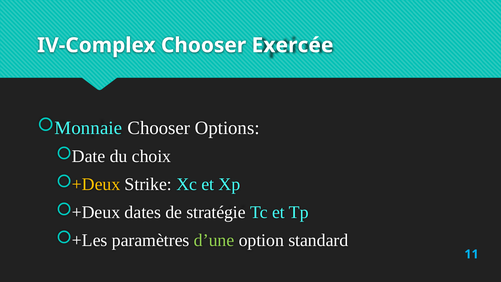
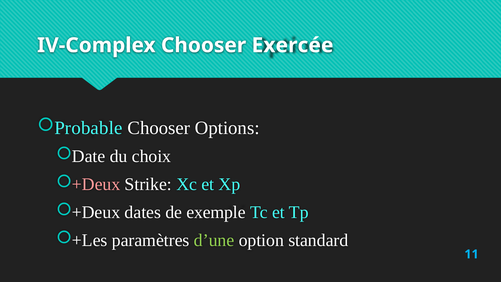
Monnaie: Monnaie -> Probable (88, 128)
+Deux colour: yellow -> pink (96, 184)
stratégie: stratégie -> exemple (216, 212)
